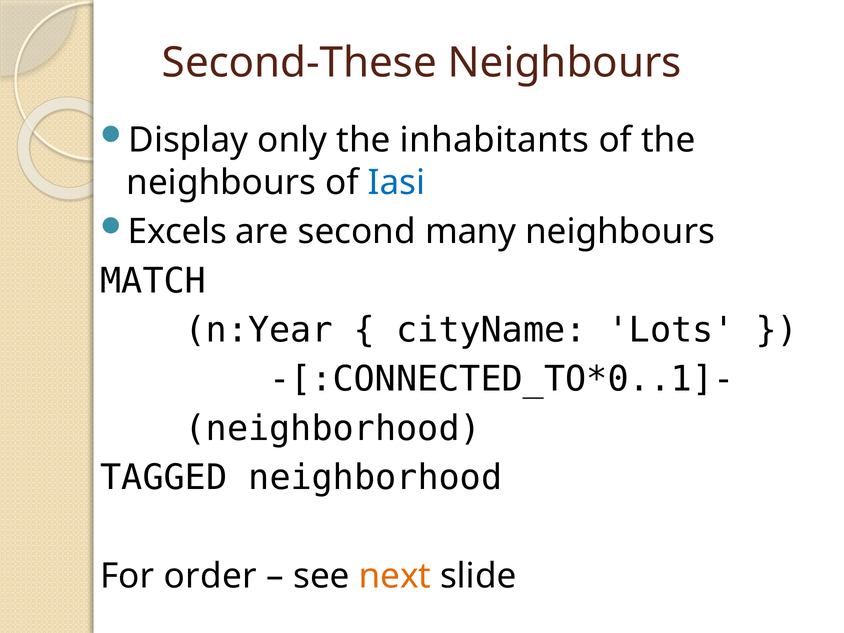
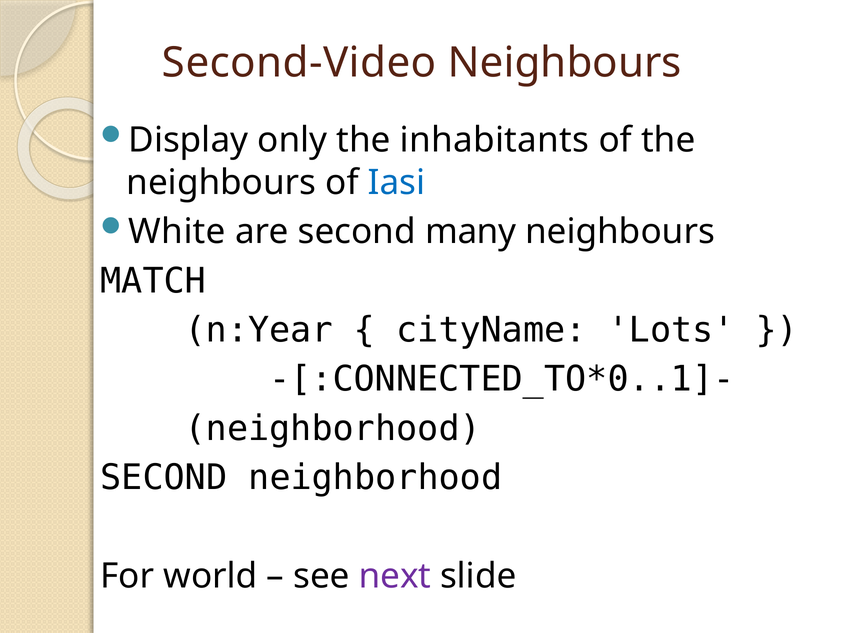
Second-These: Second-These -> Second-Video (299, 63)
Excels: Excels -> White (177, 232)
TAGGED: TAGGED -> SECOND (164, 478)
order: order -> world (210, 576)
next colour: orange -> purple (395, 576)
